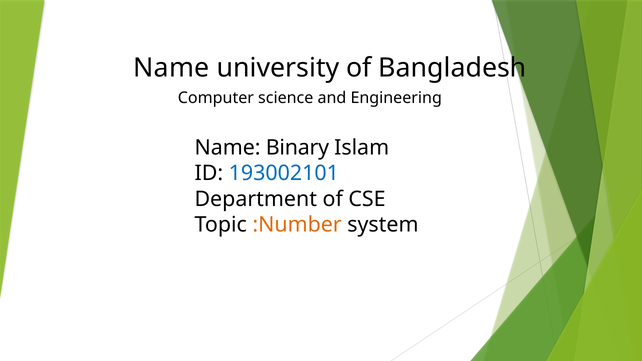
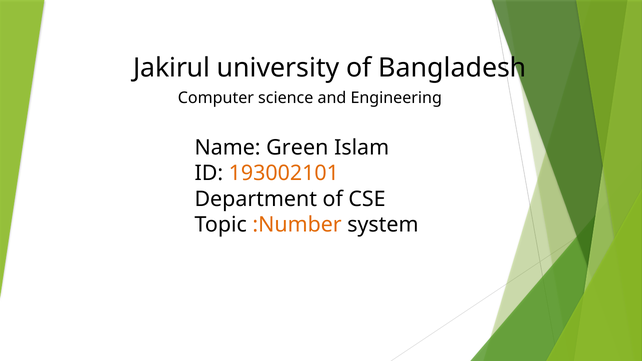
Name: Name -> Jakirul (172, 68)
Binary: Binary -> Green (297, 148)
193002101 colour: blue -> orange (284, 173)
